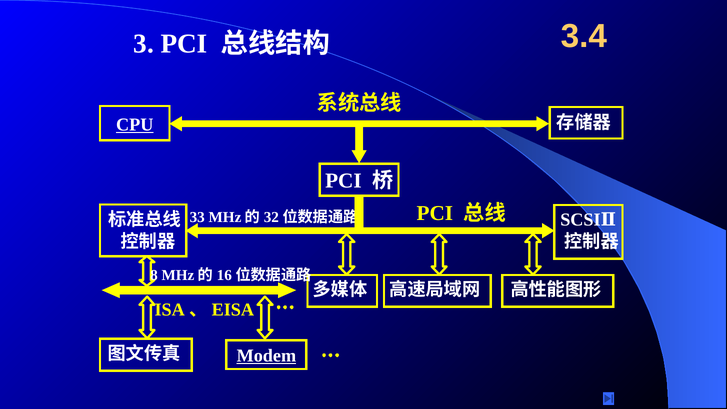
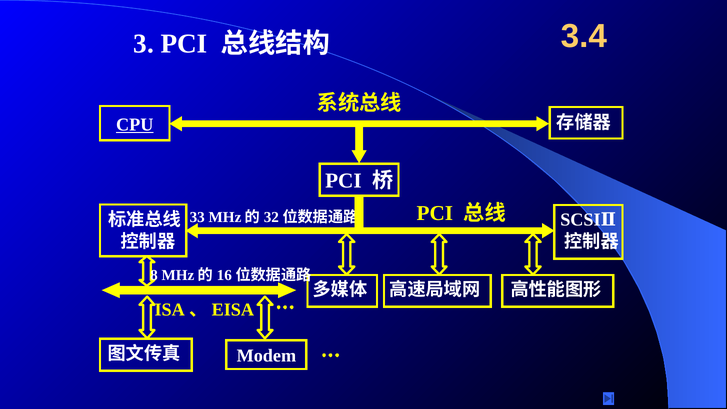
Modem underline: present -> none (266, 356)
